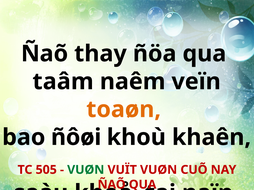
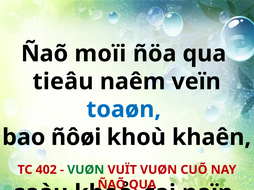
thay: thay -> moïi (100, 54)
taâm: taâm -> tieâu (63, 82)
toaøn colour: orange -> blue (124, 110)
505: 505 -> 402 (46, 170)
